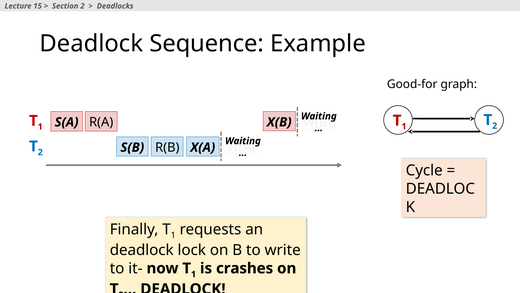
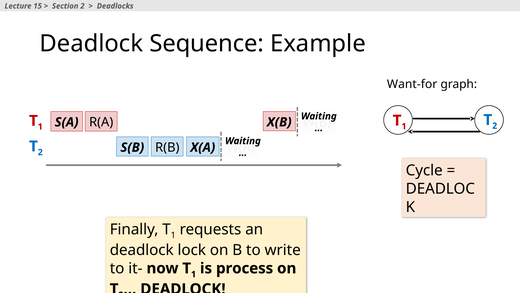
Good-for: Good-for -> Want-for (412, 84)
crashes: crashes -> process (245, 268)
